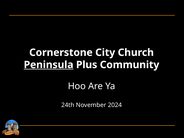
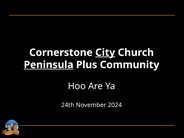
City underline: none -> present (105, 53)
